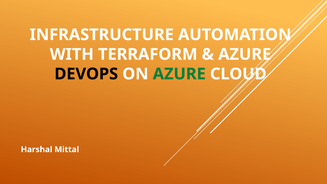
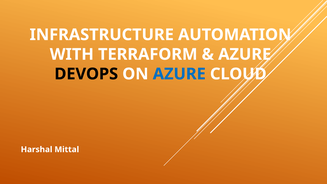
AZURE colour: green -> blue (179, 74)
